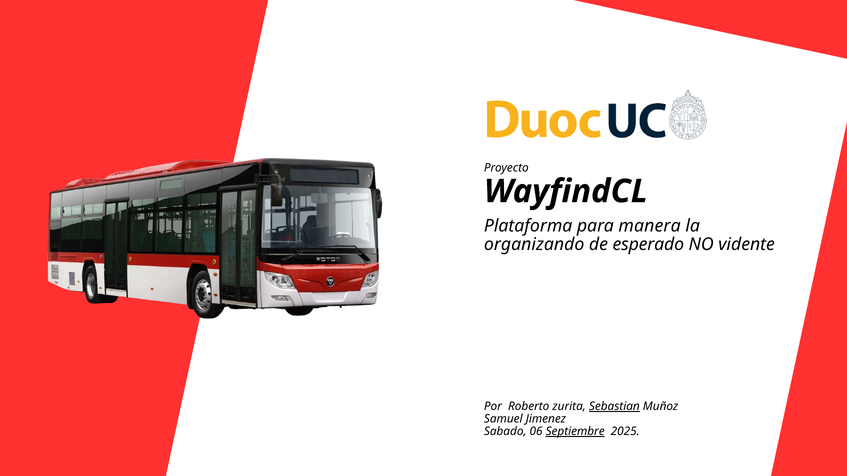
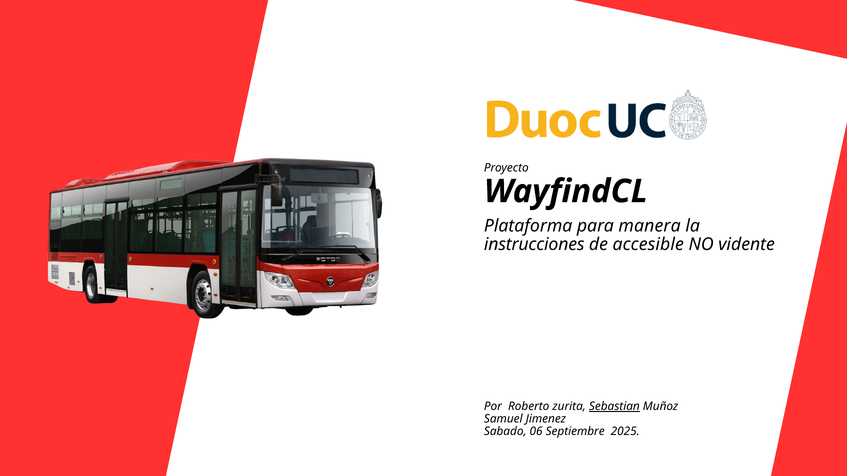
organizando: organizando -> instrucciones (534, 245)
esperado: esperado -> accesible (648, 245)
Septiembre underline: present -> none (575, 432)
